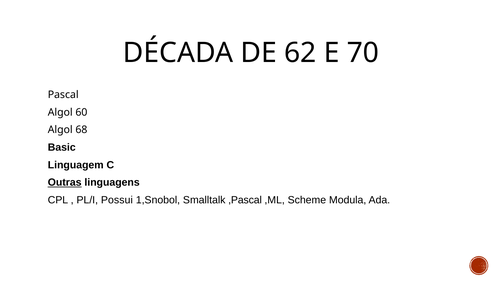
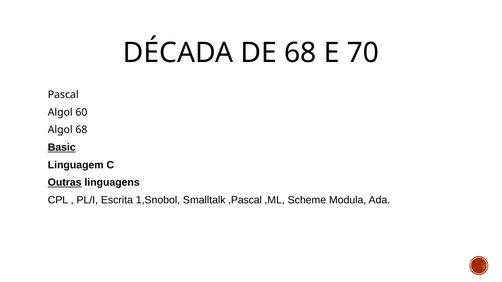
DE 62: 62 -> 68 (300, 53)
Basic underline: none -> present (62, 148)
Possui: Possui -> Escrita (117, 200)
